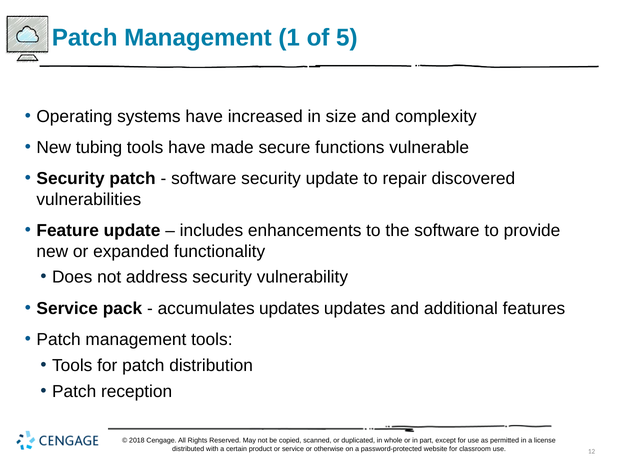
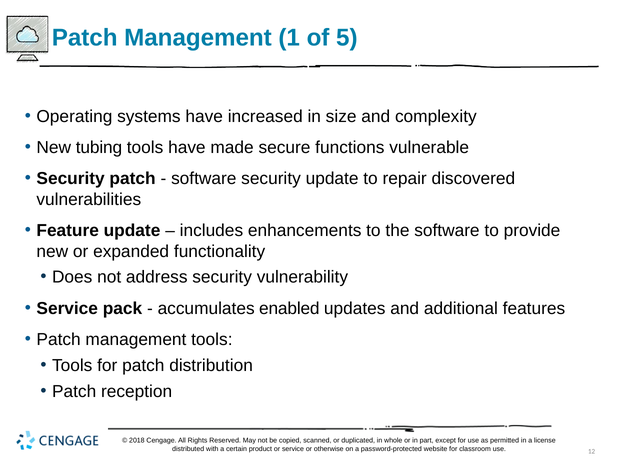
accumulates updates: updates -> enabled (289, 308)
